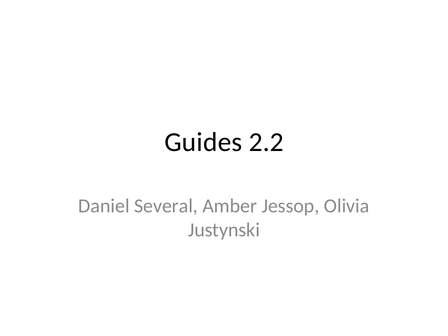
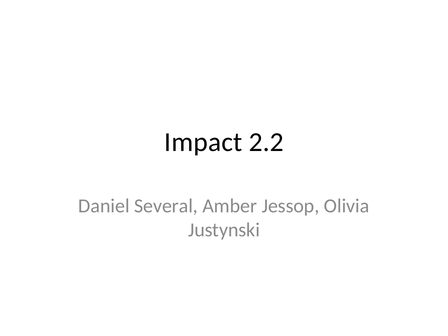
Guides: Guides -> Impact (203, 142)
